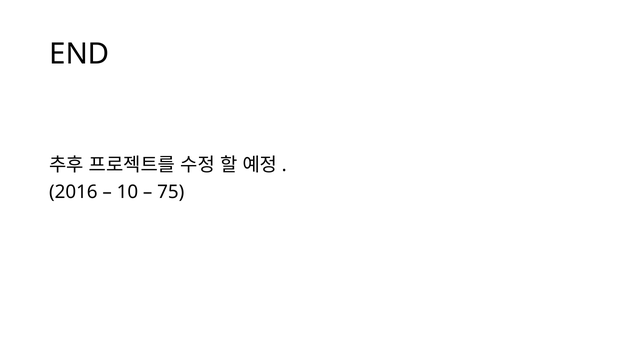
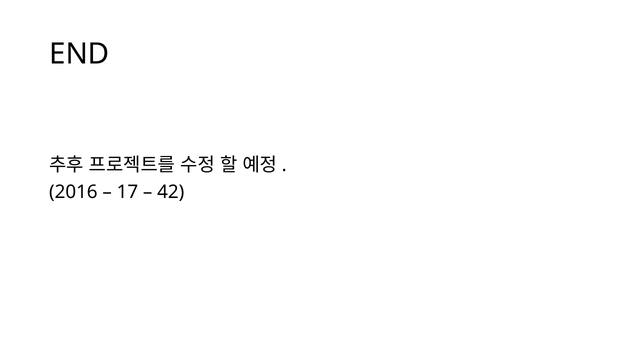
10: 10 -> 17 (127, 192)
75: 75 -> 42 (171, 192)
